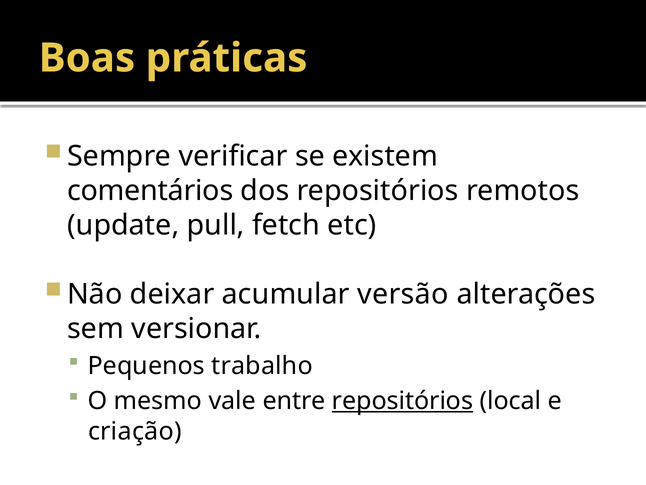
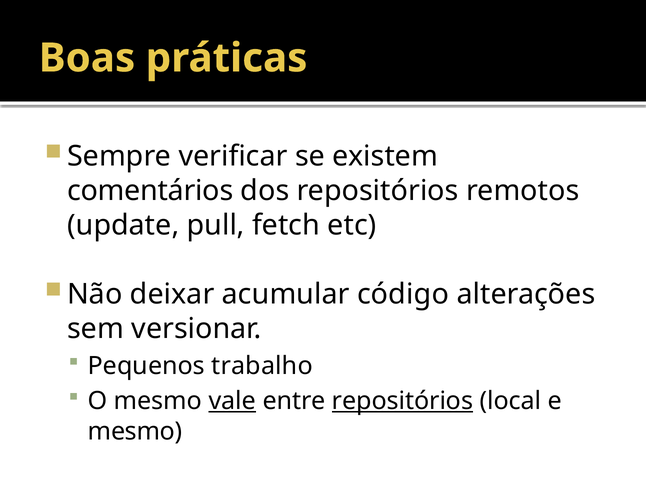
versão: versão -> código (403, 294)
vale underline: none -> present (232, 401)
criação: criação -> mesmo (135, 431)
